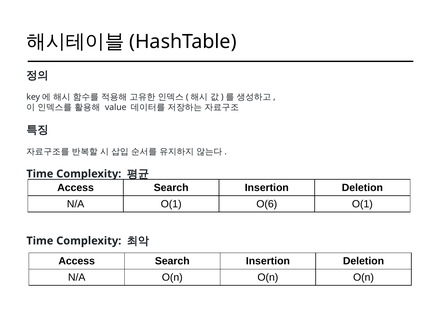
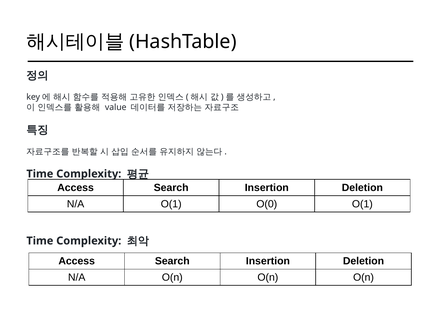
O(6: O(6 -> O(0 (267, 204)
